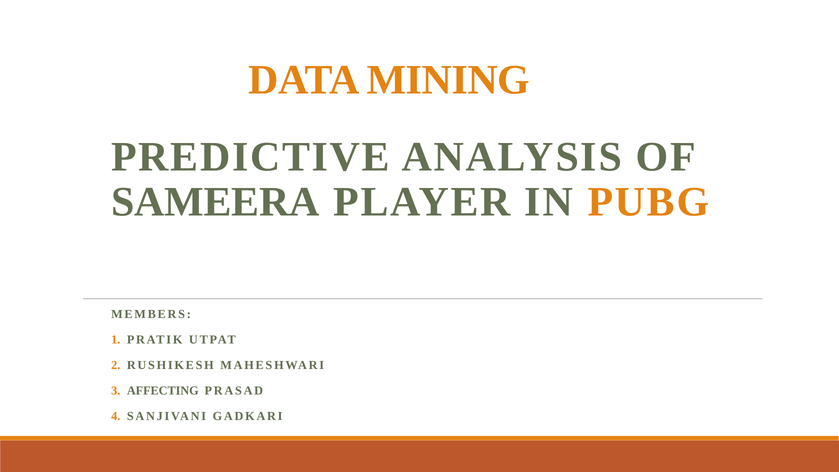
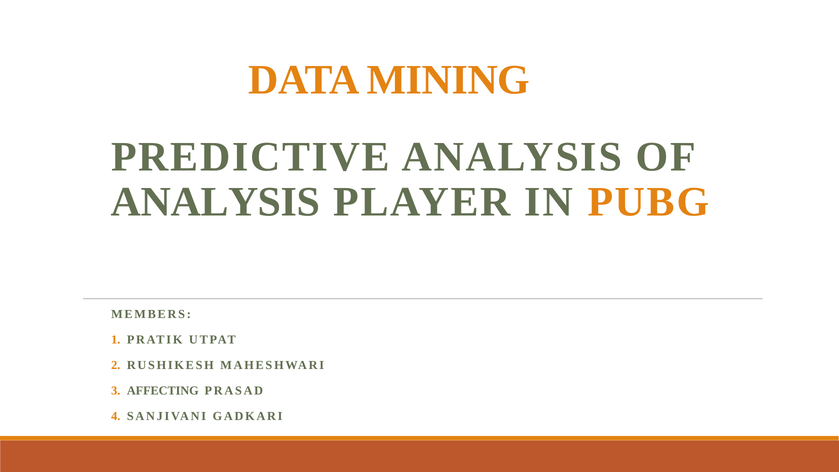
SAMEERA: SAMEERA -> ANALYSIS (215, 202)
